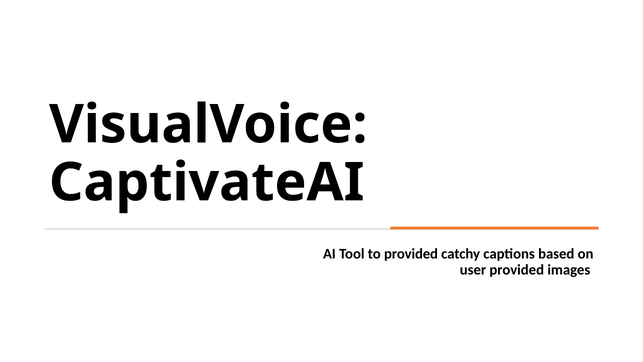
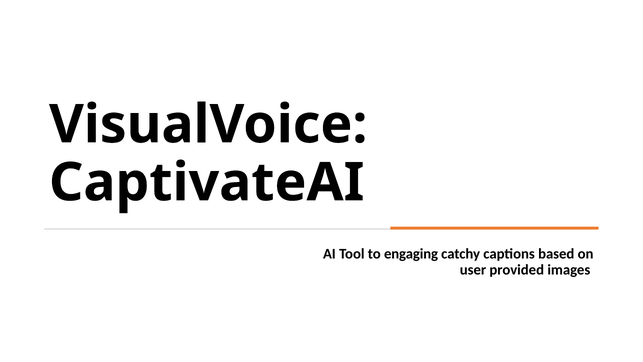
to provided: provided -> engaging (411, 254)
